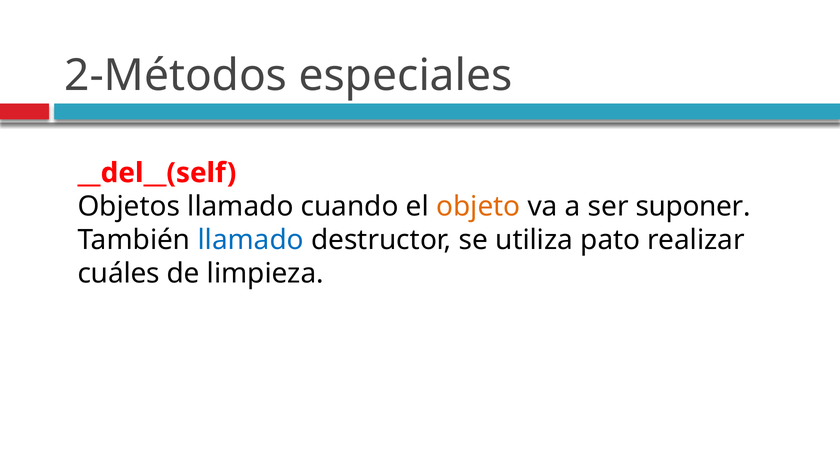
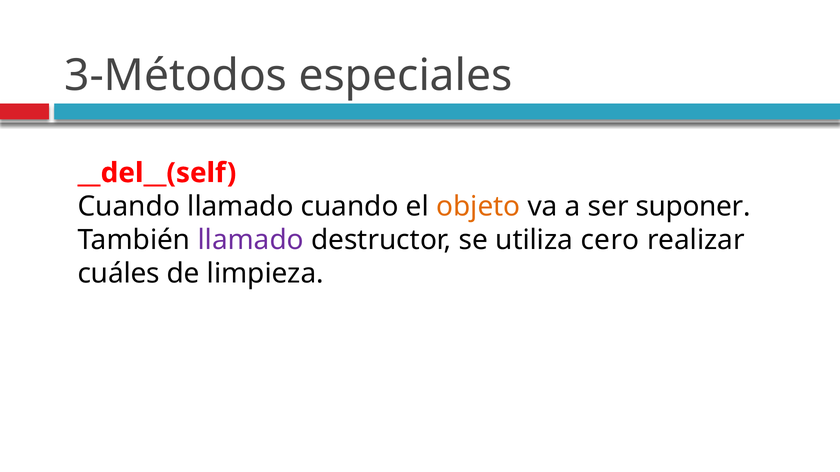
2-Métodos: 2-Métodos -> 3-Métodos (176, 76)
Objetos: Objetos -> Cuando (129, 207)
llamado colour: blue -> purple (251, 240)
pato: pato -> cero (610, 240)
